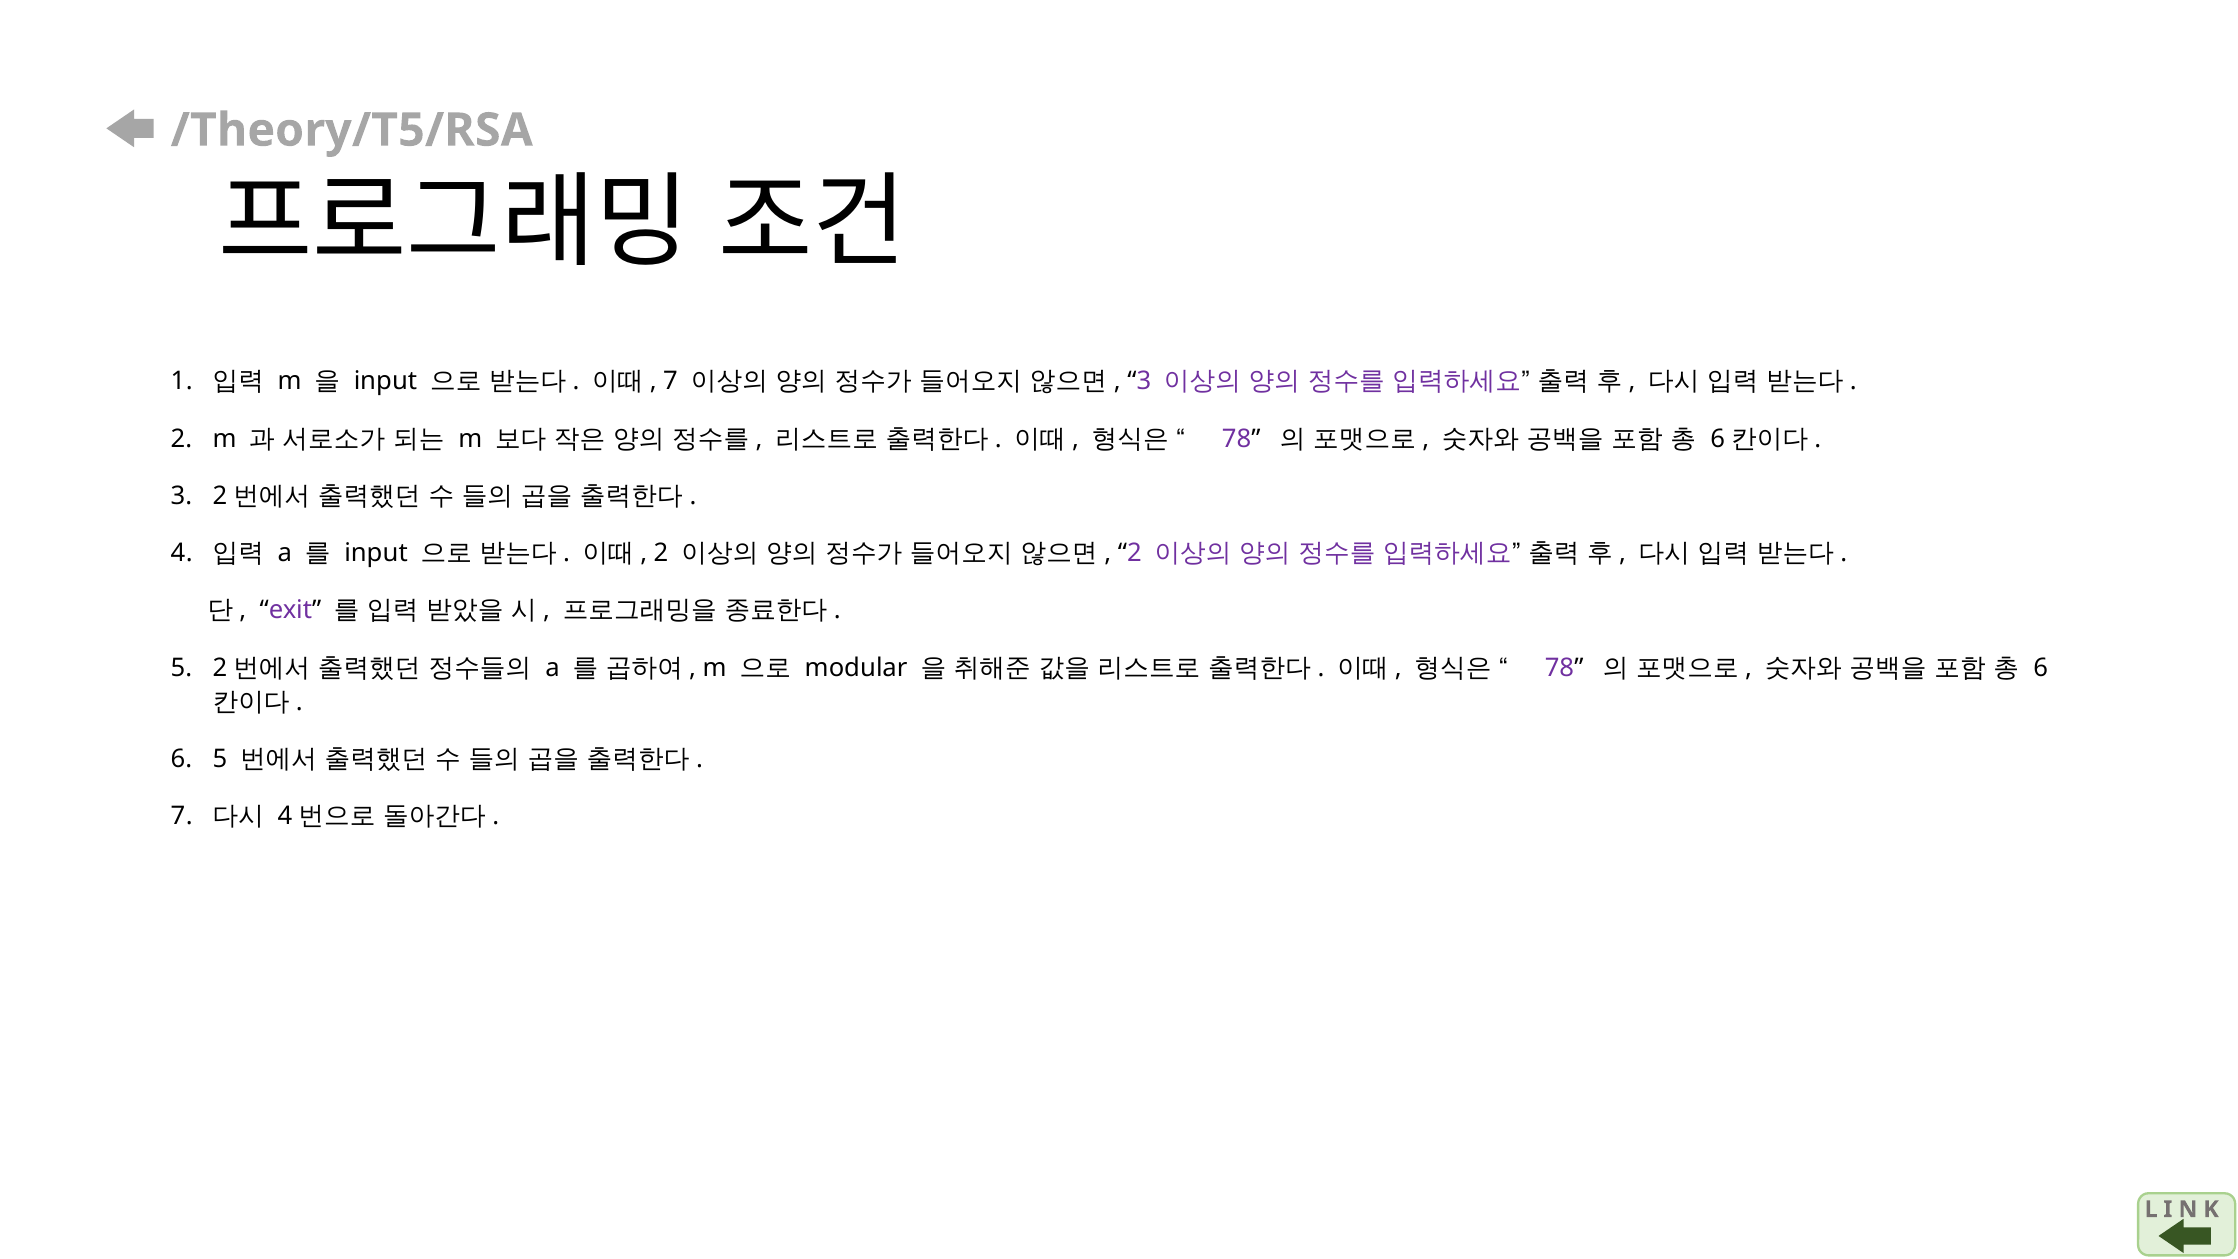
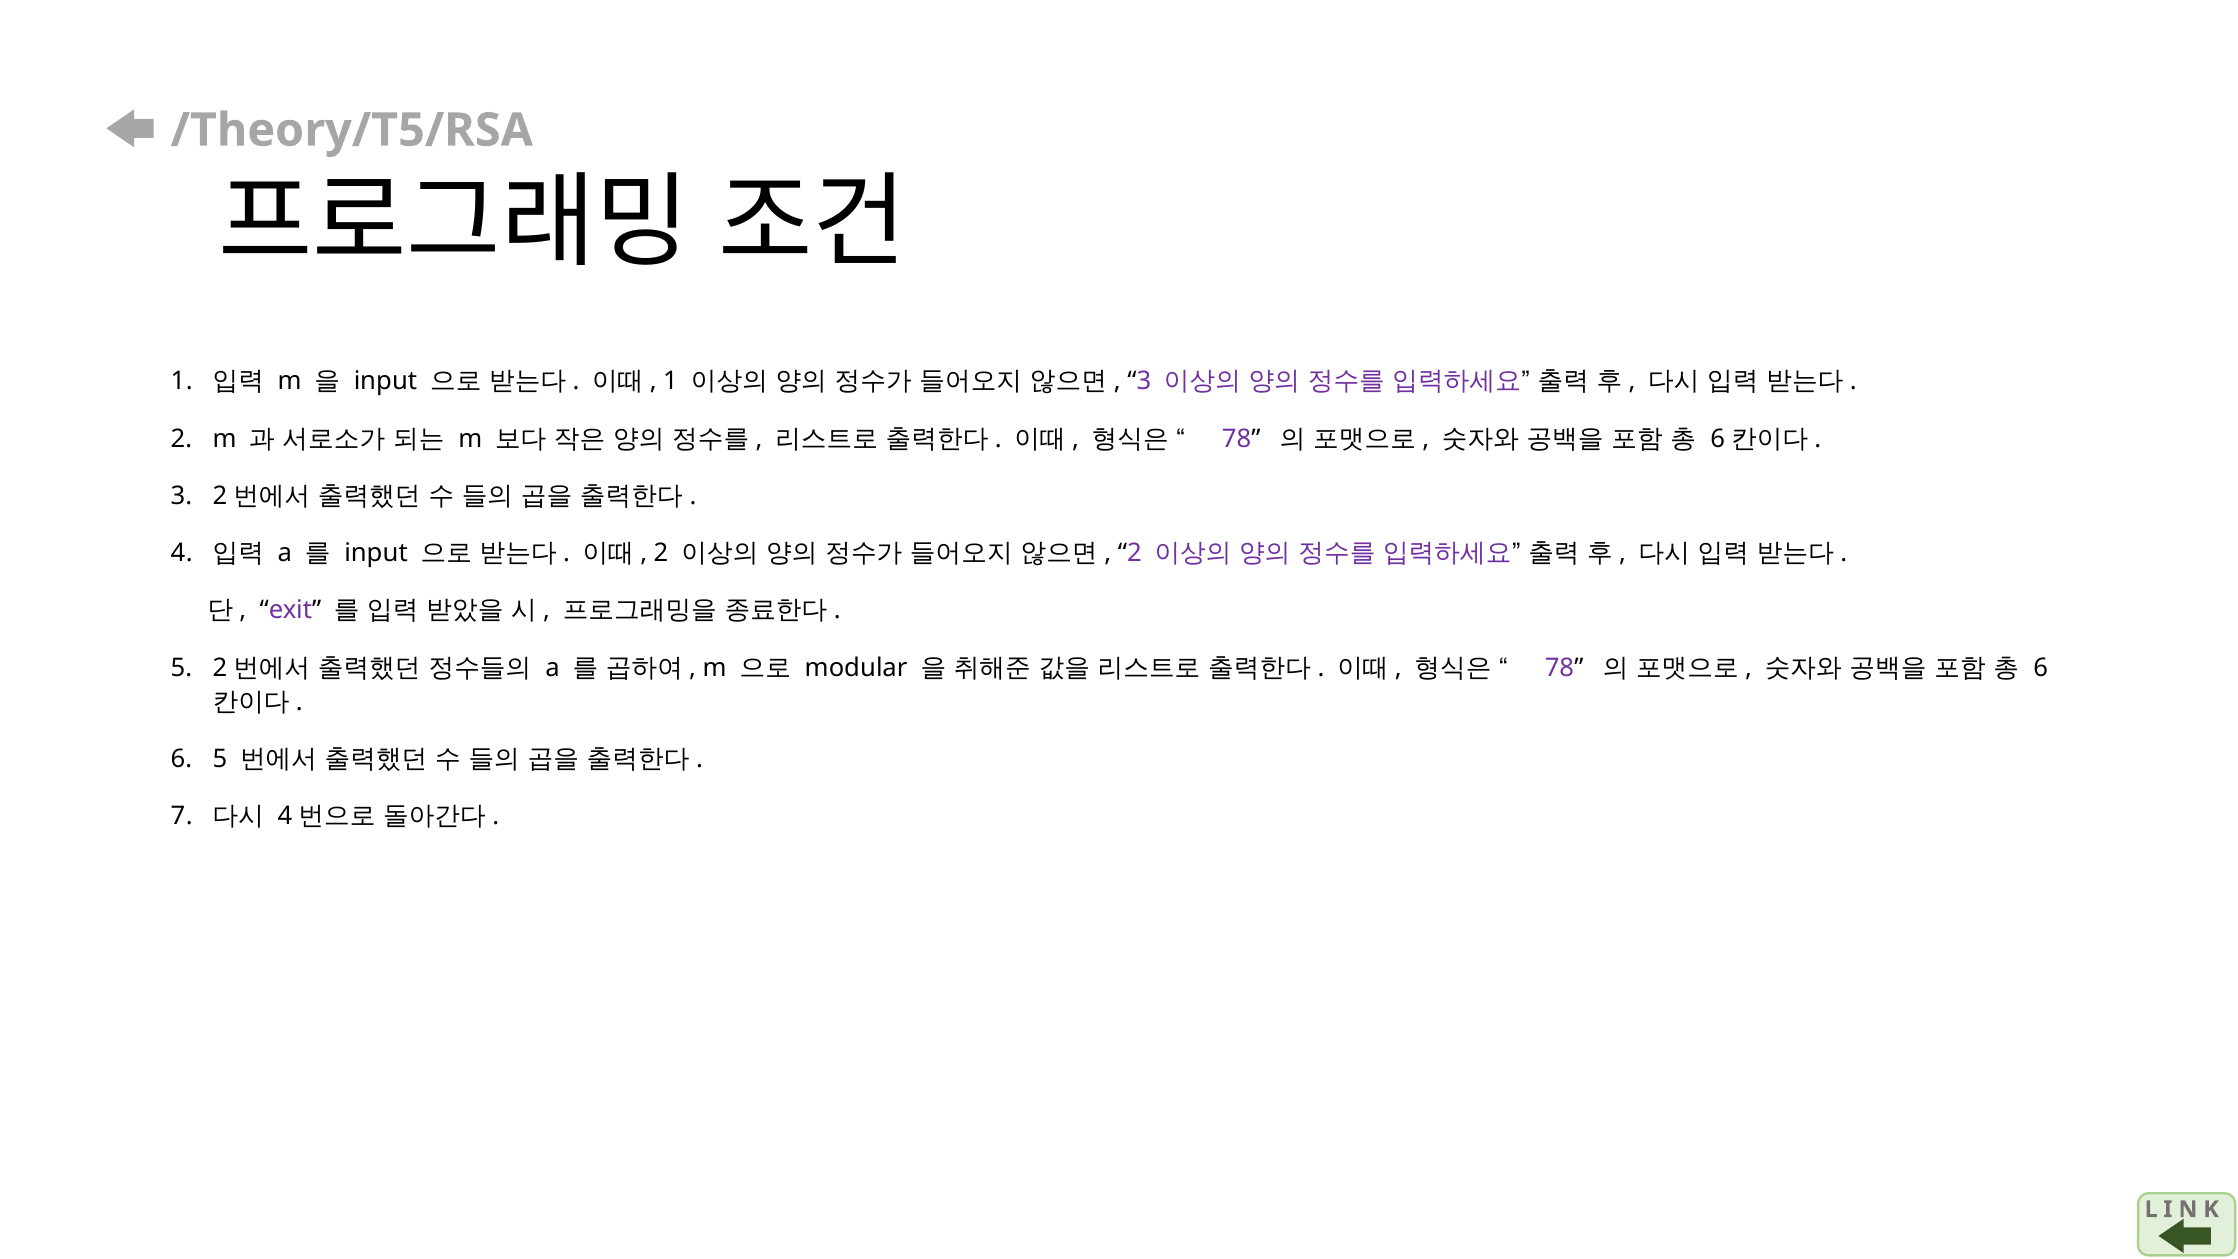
7: 7 -> 1 (671, 381)
